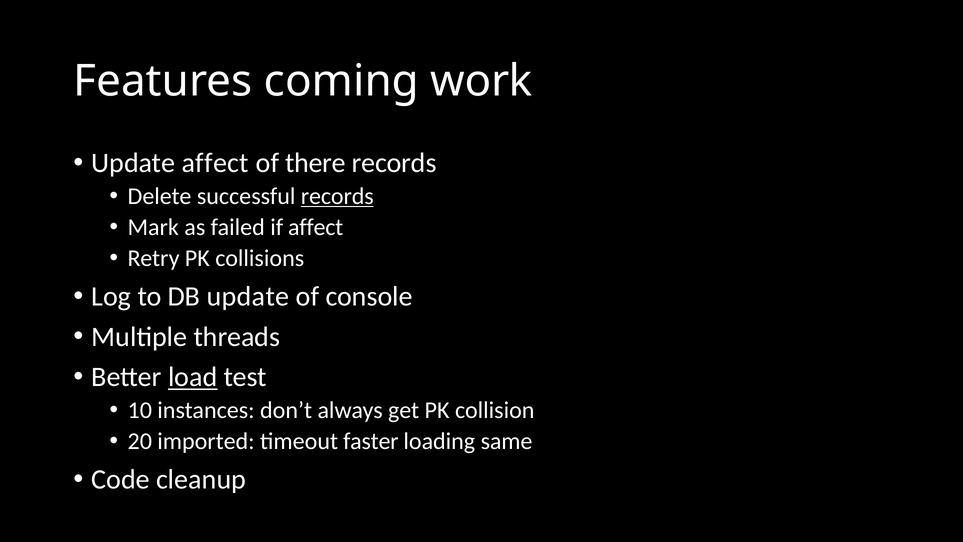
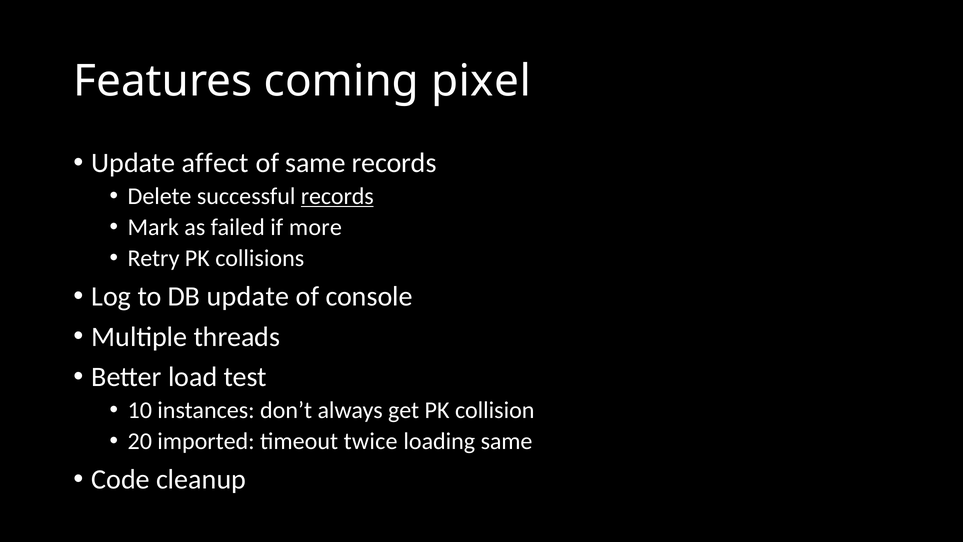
work: work -> pixel (481, 81)
of there: there -> same (316, 163)
if affect: affect -> more (315, 227)
load underline: present -> none (193, 377)
faster: faster -> twice (371, 441)
